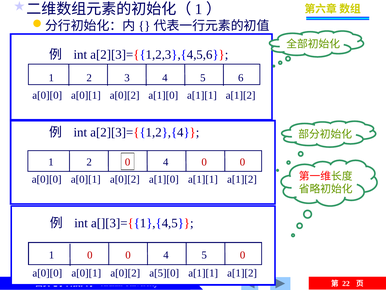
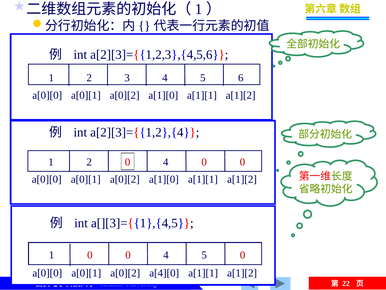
a[5][0: a[5][0 -> a[4][0 (164, 273)
